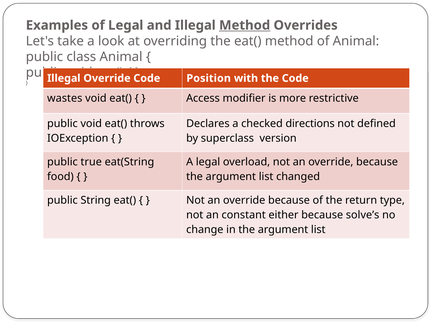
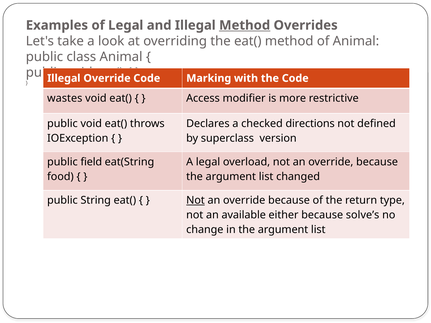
Position: Position -> Marking (209, 78)
true: true -> field (91, 162)
Not underline: none -> present (196, 201)
constant: constant -> available (244, 215)
